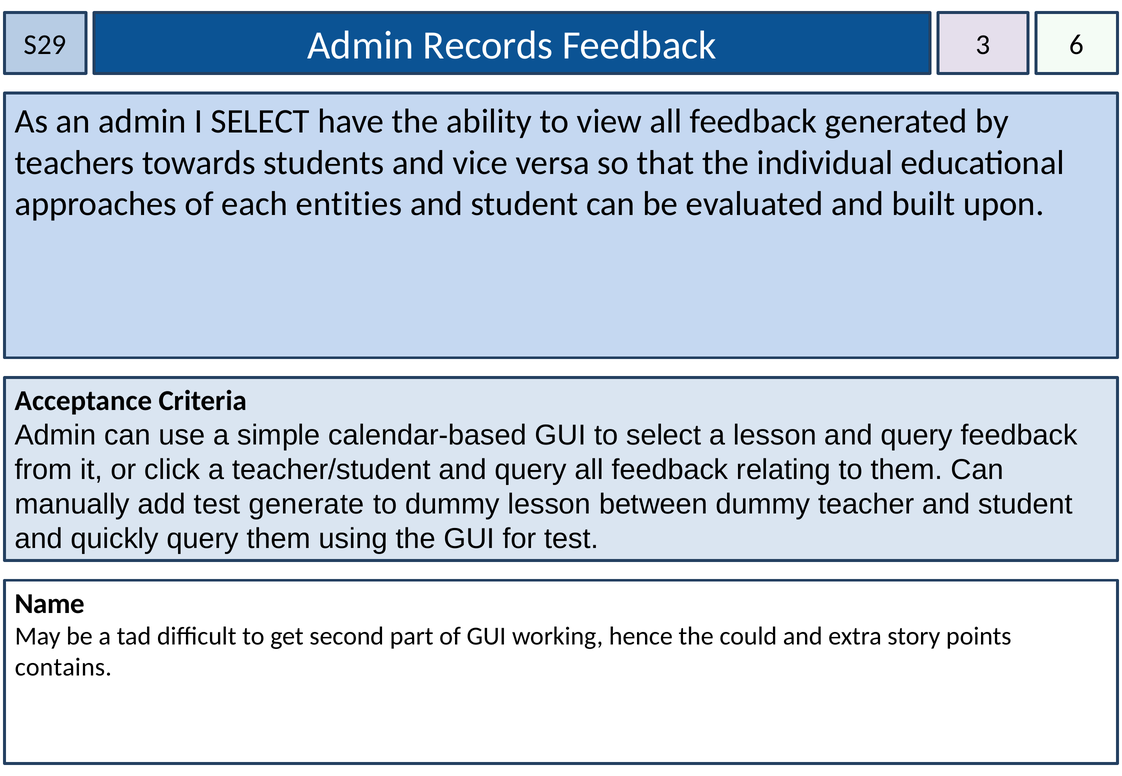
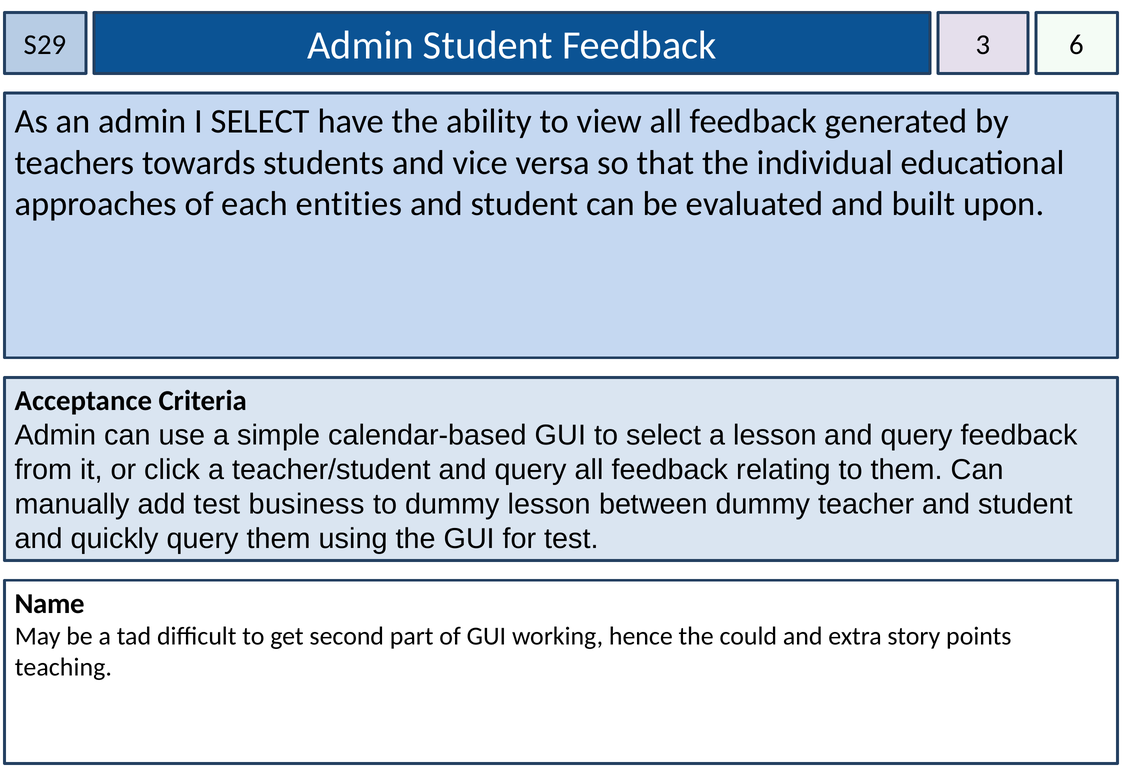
Admin Records: Records -> Student (488, 46)
generate: generate -> business (307, 505)
contains: contains -> teaching (63, 668)
